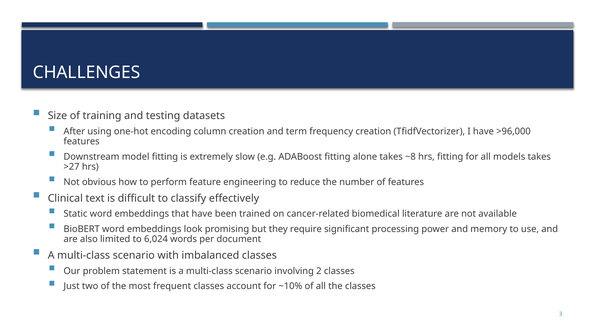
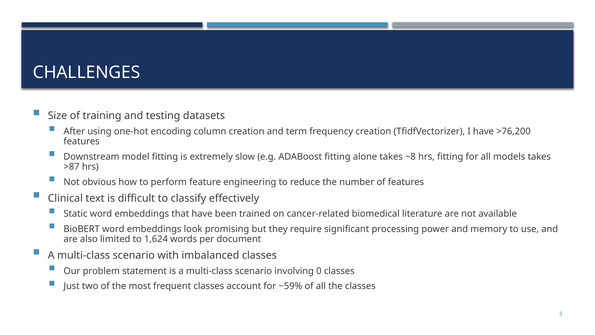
>96,000: >96,000 -> >76,200 (513, 131)
>27: >27 -> >87 (72, 167)
6,024: 6,024 -> 1,624 (156, 239)
2: 2 -> 0 (319, 271)
~10%: ~10% -> ~59% (290, 286)
